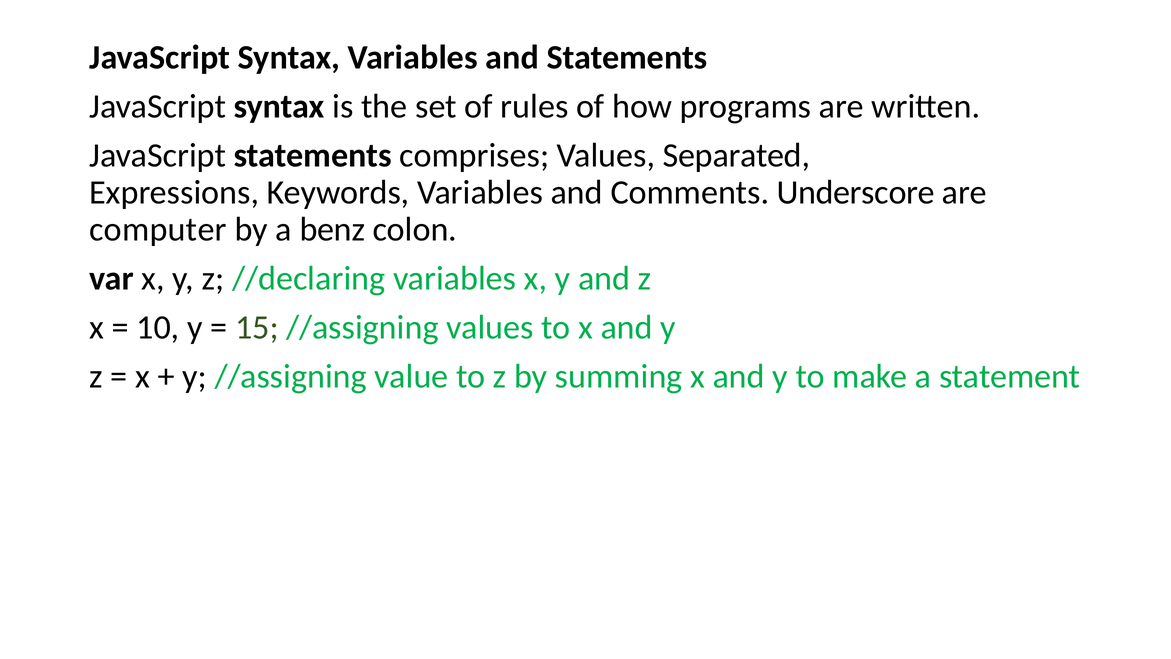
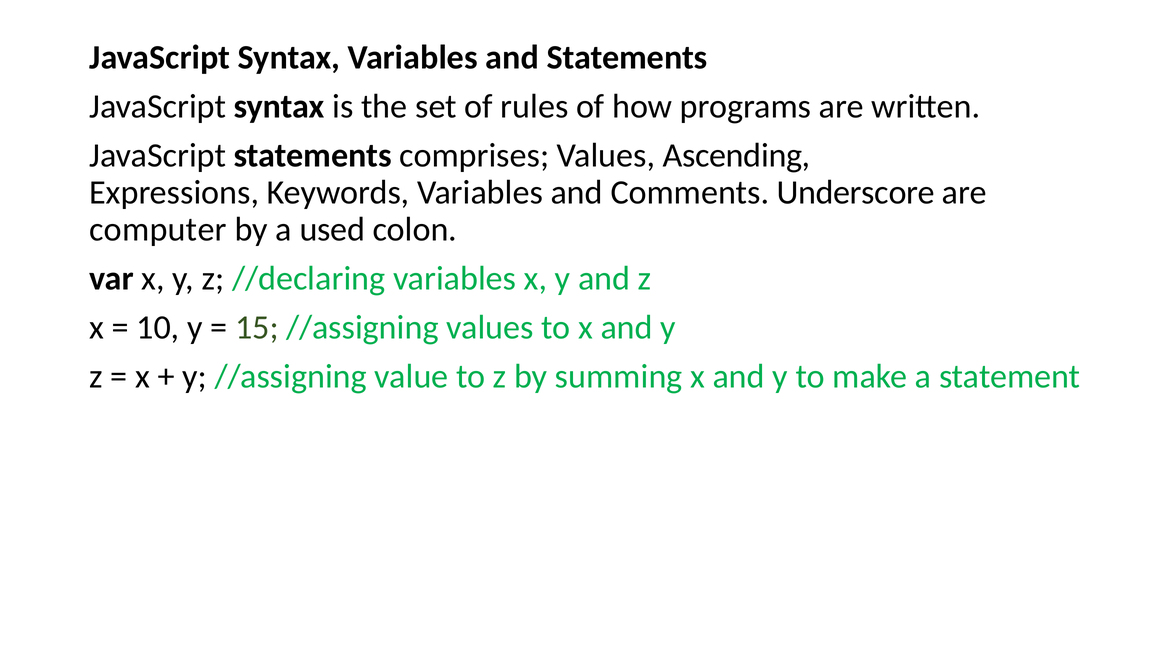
Separated: Separated -> Ascending (737, 155)
benz: benz -> used (332, 229)
